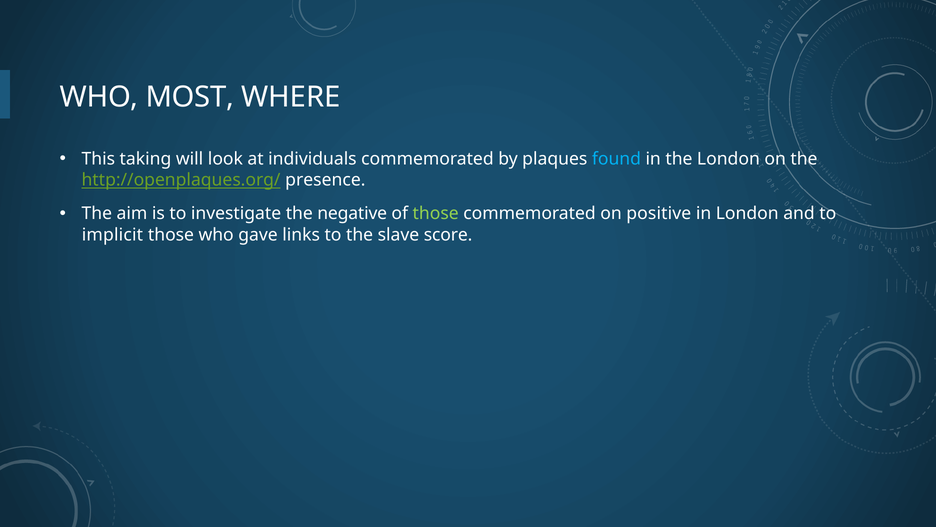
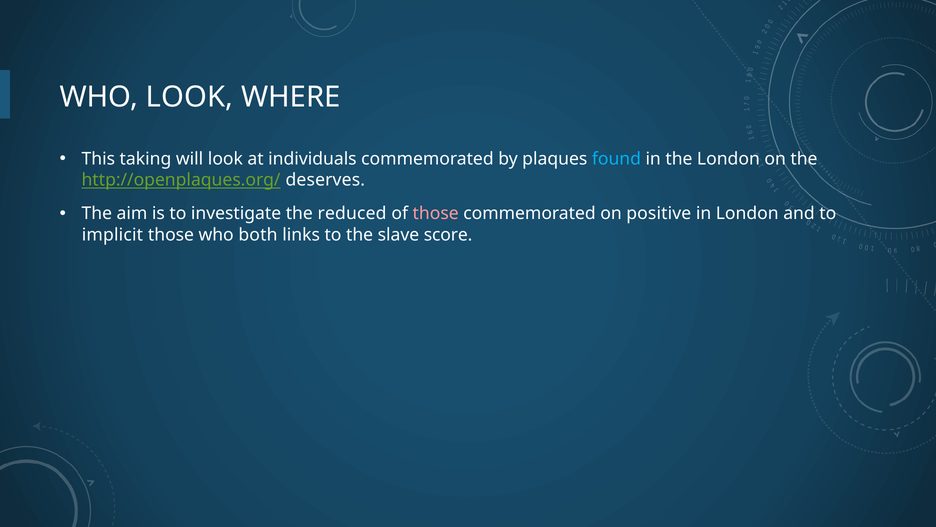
WHO MOST: MOST -> LOOK (189, 97)
presence: presence -> deserves (325, 180)
negative: negative -> reduced (352, 213)
those colour: light green -> pink (436, 213)
gave: gave -> both (258, 235)
